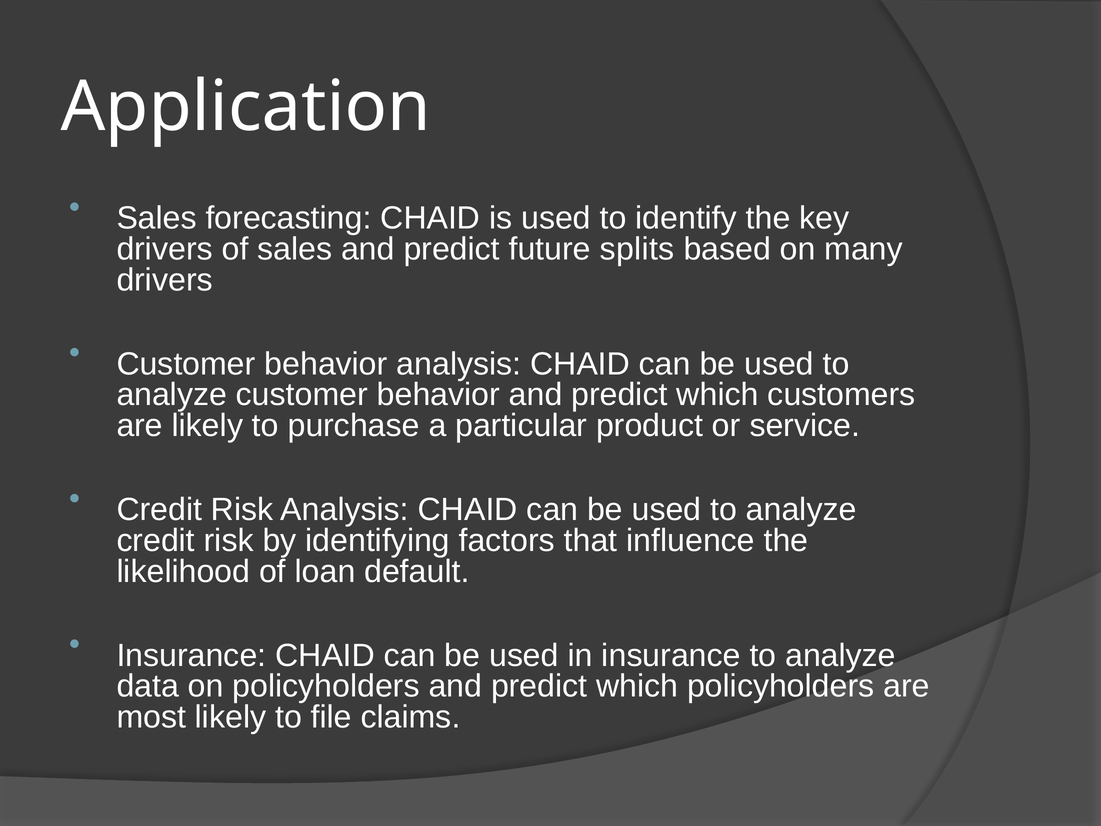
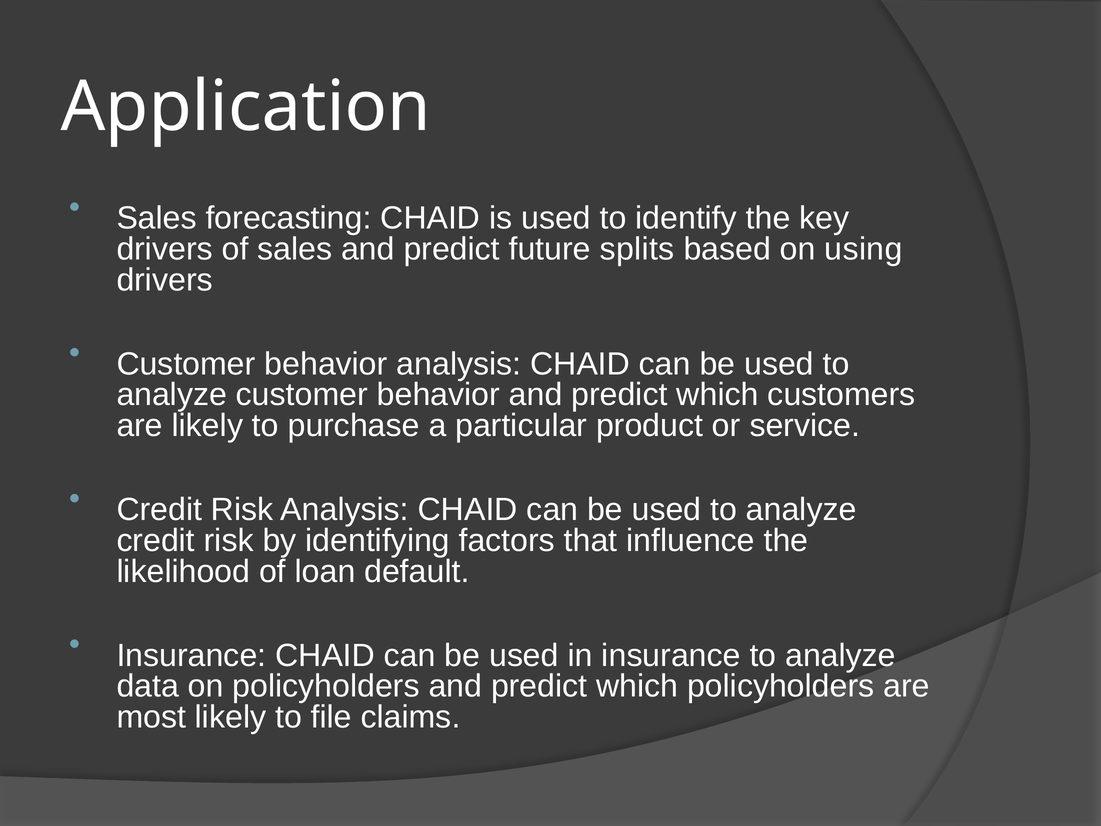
many: many -> using (863, 249)
